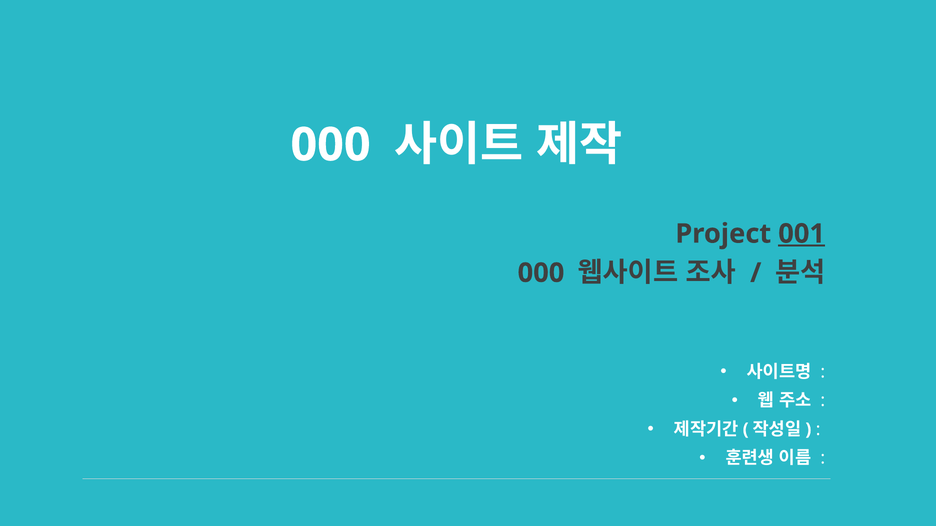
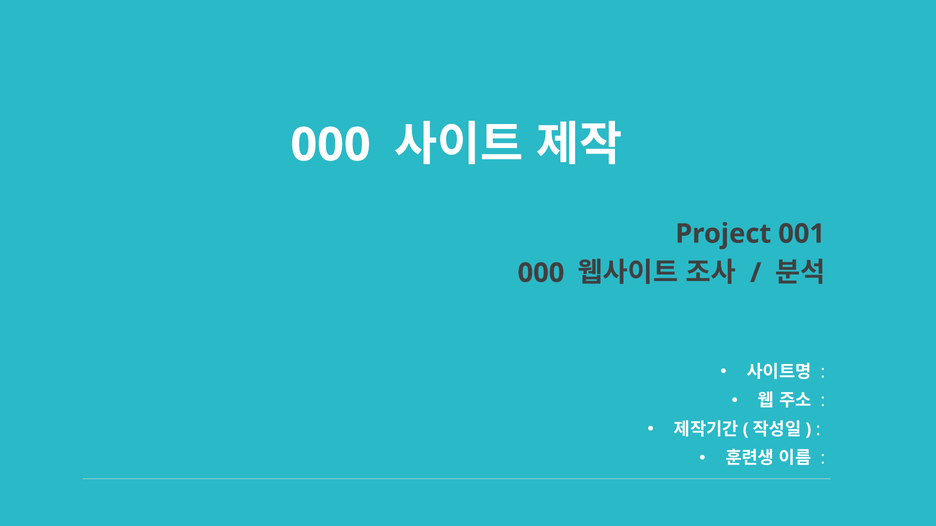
001 underline: present -> none (802, 234)
